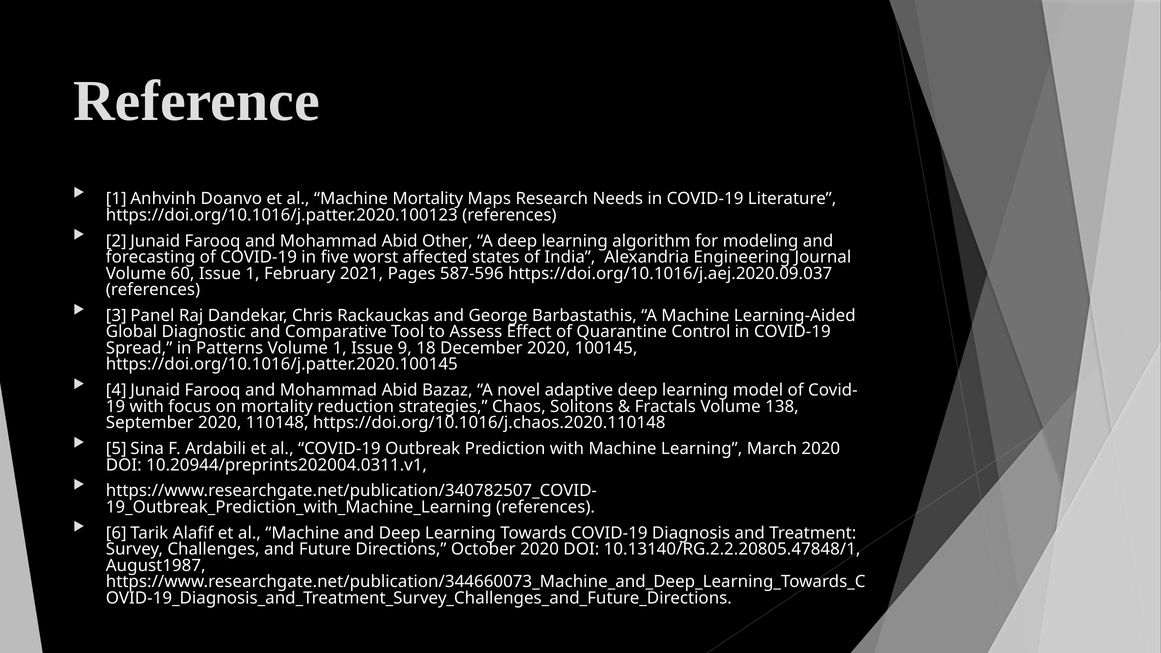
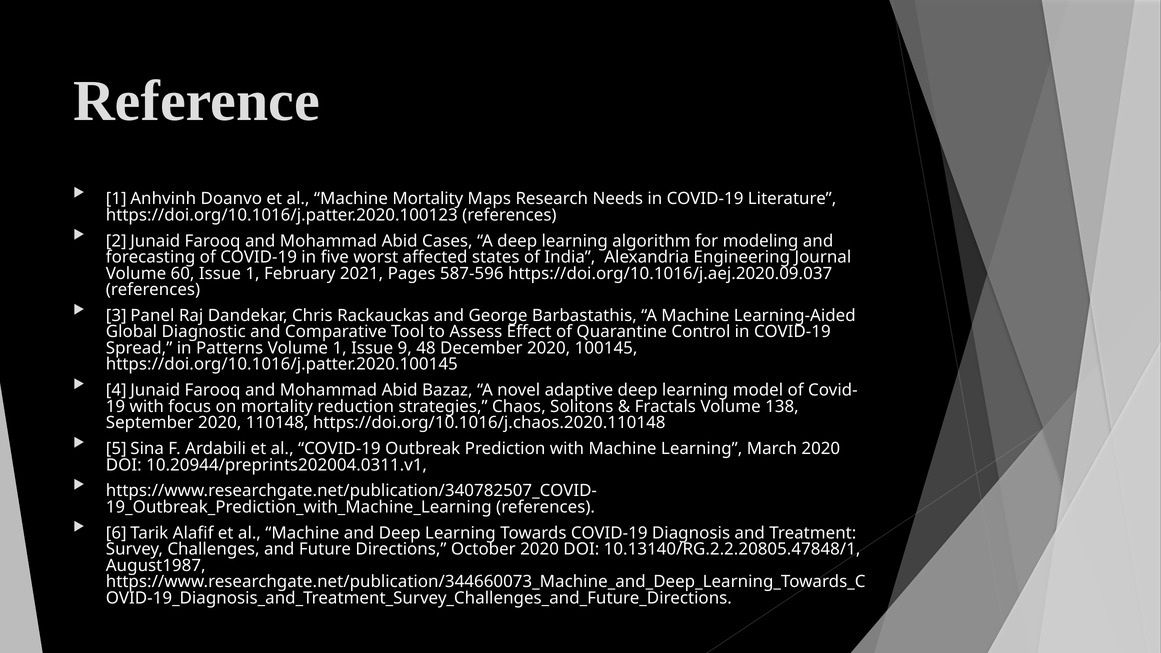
Other: Other -> Cases (447, 241)
18: 18 -> 48 (426, 348)
